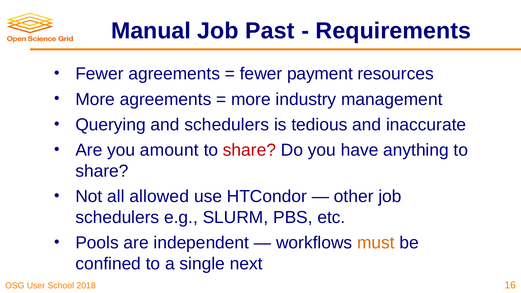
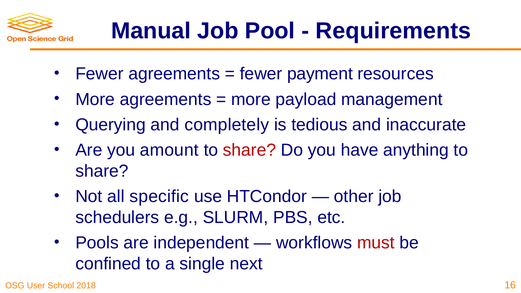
Past: Past -> Pool (270, 31)
industry: industry -> payload (306, 99)
and schedulers: schedulers -> completely (227, 125)
allowed: allowed -> specific (159, 197)
must colour: orange -> red (376, 243)
